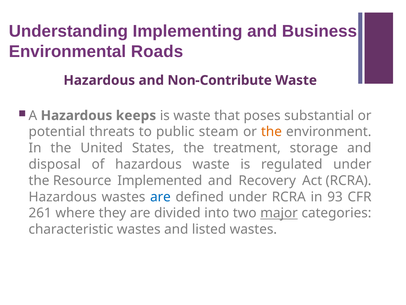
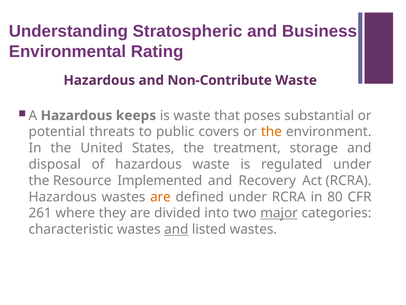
Implementing: Implementing -> Stratospheric (188, 31)
Roads: Roads -> Rating (157, 52)
steam: steam -> covers (219, 132)
are colour: blue -> orange (160, 197)
93: 93 -> 80 (335, 197)
and underline: none -> present (176, 229)
